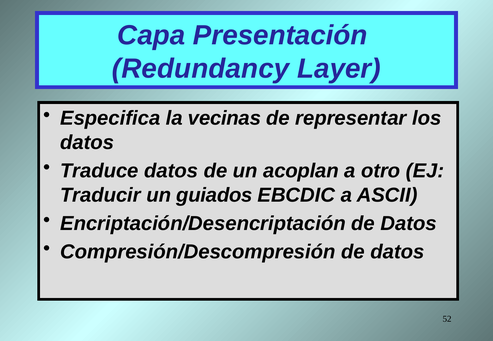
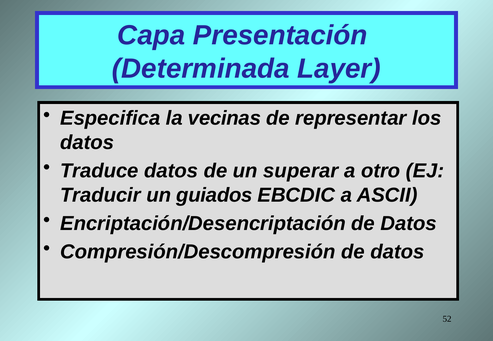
Redundancy: Redundancy -> Determinada (201, 69)
acoplan: acoplan -> superar (301, 171)
